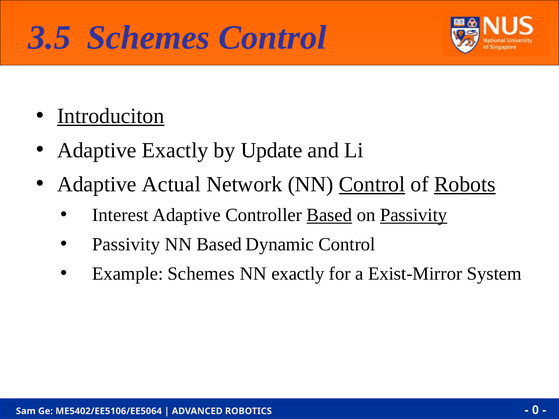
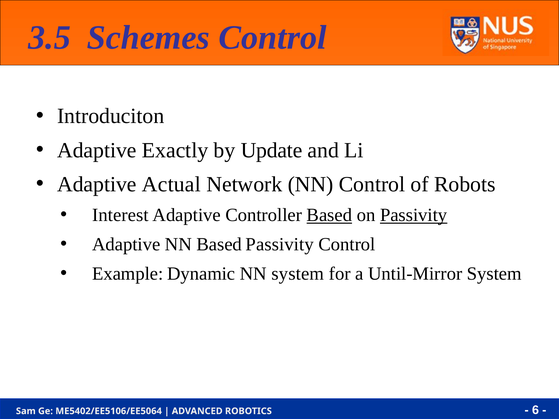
Introduciton underline: present -> none (111, 116)
Control underline: present -> none (372, 184)
Robots underline: present -> none (465, 184)
Passivity: Passivity -> Adaptive (126, 245)
Based Dynamic: Dynamic -> Passivity (280, 245)
Example Schemes: Schemes -> Dynamic (201, 274)
NN exactly: exactly -> system (298, 274)
Exist-Mirror: Exist-Mirror -> Until-Mirror (415, 274)
0: 0 -> 6 (536, 410)
